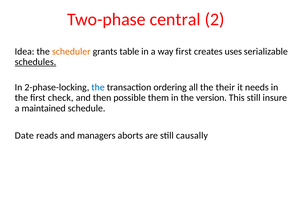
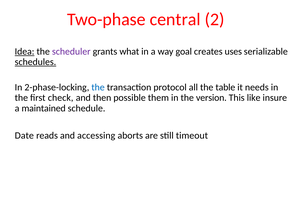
Idea underline: none -> present (25, 51)
scheduler colour: orange -> purple (71, 51)
table: table -> what (129, 51)
way first: first -> goal (184, 51)
ordering: ordering -> protocol (170, 87)
their: their -> table (225, 87)
This still: still -> like (254, 98)
managers: managers -> accessing (96, 135)
causally: causally -> timeout (192, 135)
